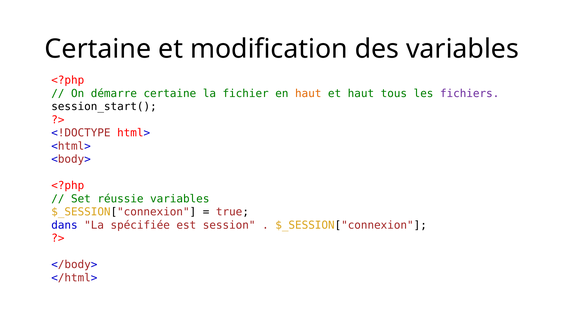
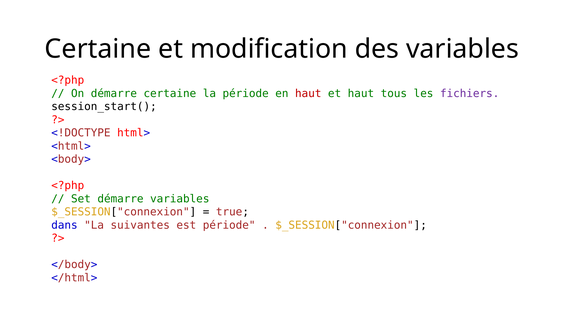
la fichier: fichier -> période (246, 93)
haut colour: orange -> red (308, 93)
Set réussie: réussie -> démarre (120, 198)
spécifiée: spécifiée -> suivantes (140, 225)
est session: session -> période (229, 225)
